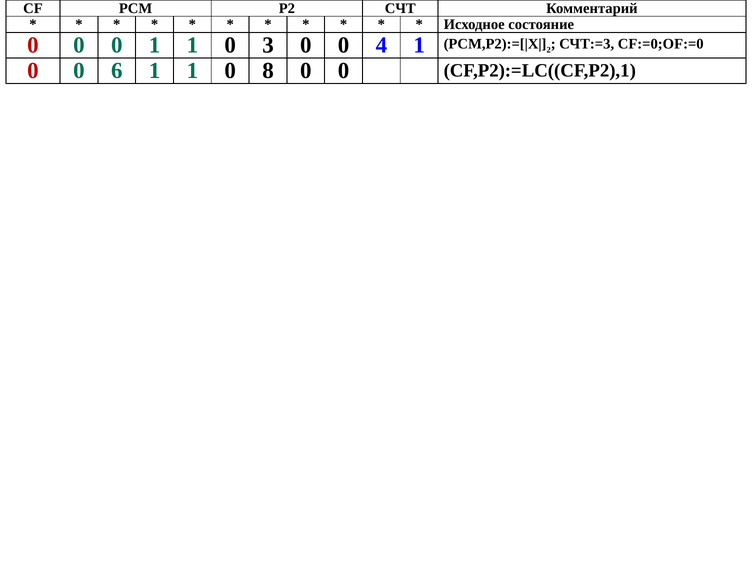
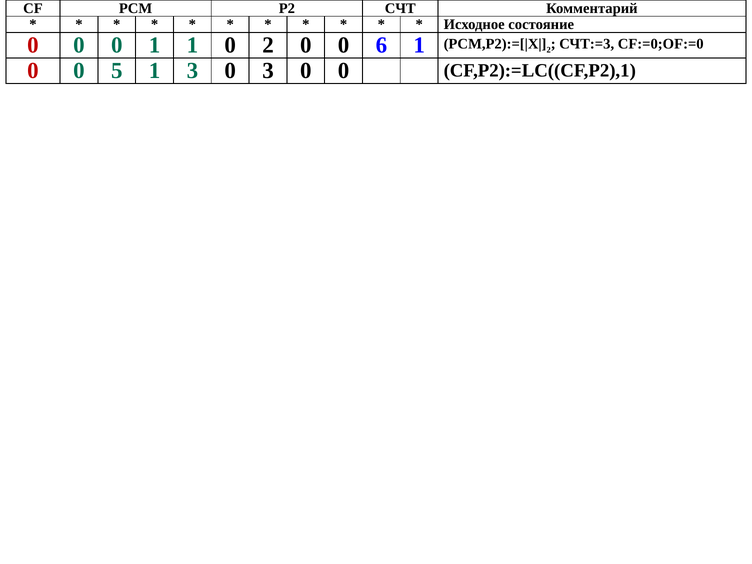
0 3: 3 -> 2 (268, 45)
4: 4 -> 6 (381, 45)
6: 6 -> 5 (117, 71)
1: 1 -> 3 (192, 71)
0 8: 8 -> 3 (268, 71)
